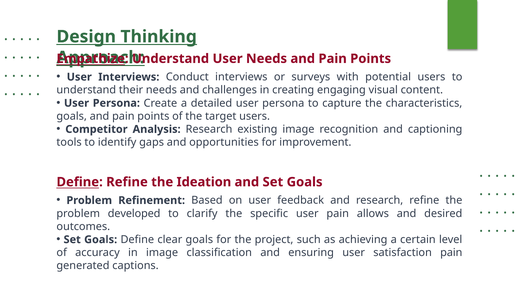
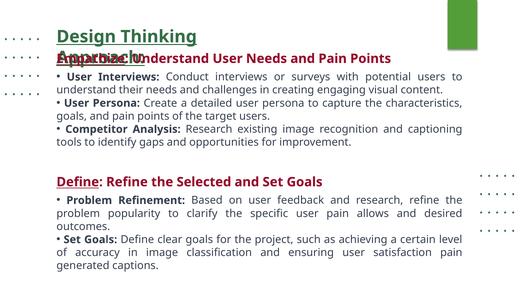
Ideation: Ideation -> Selected (204, 182)
developed: developed -> popularity (134, 214)
